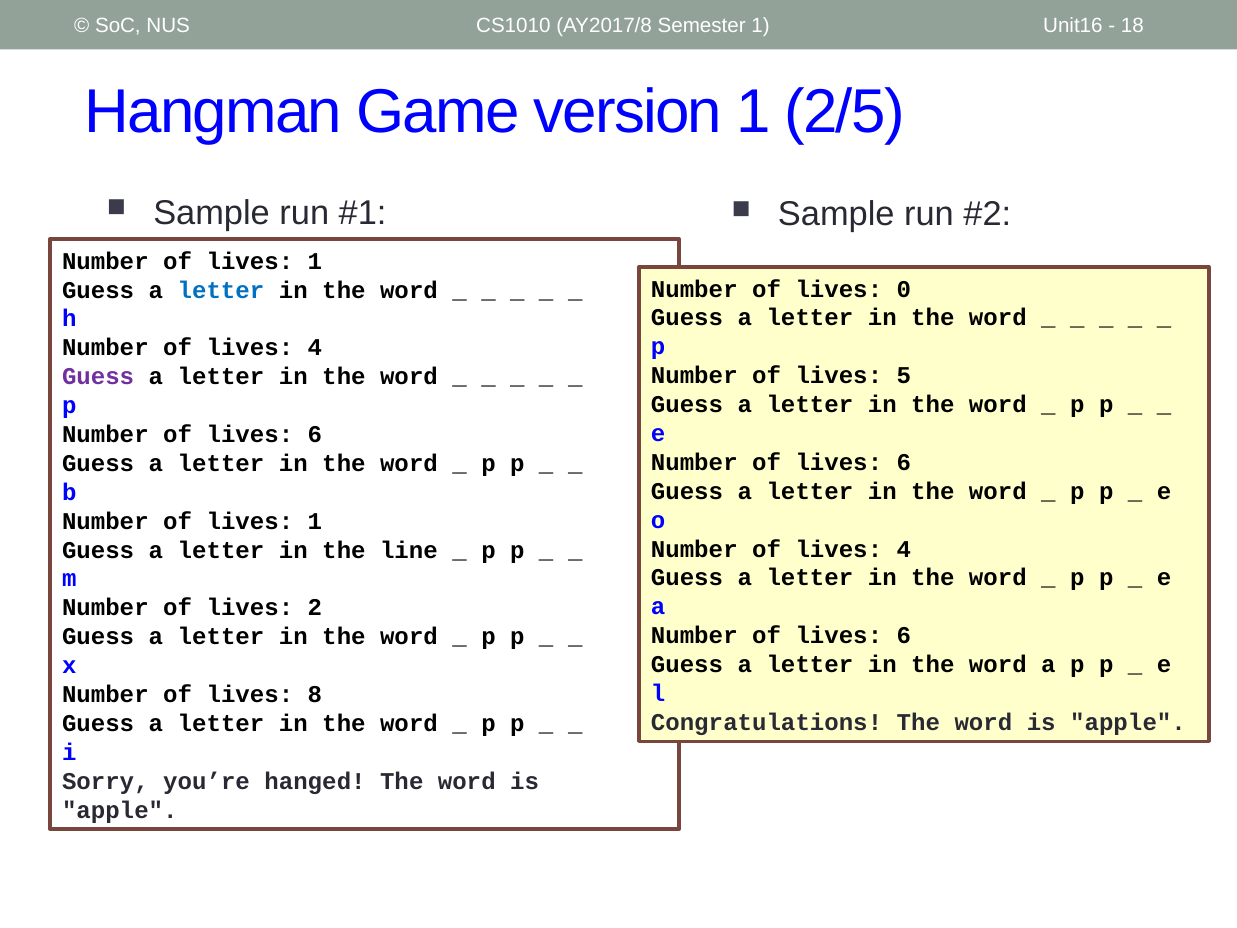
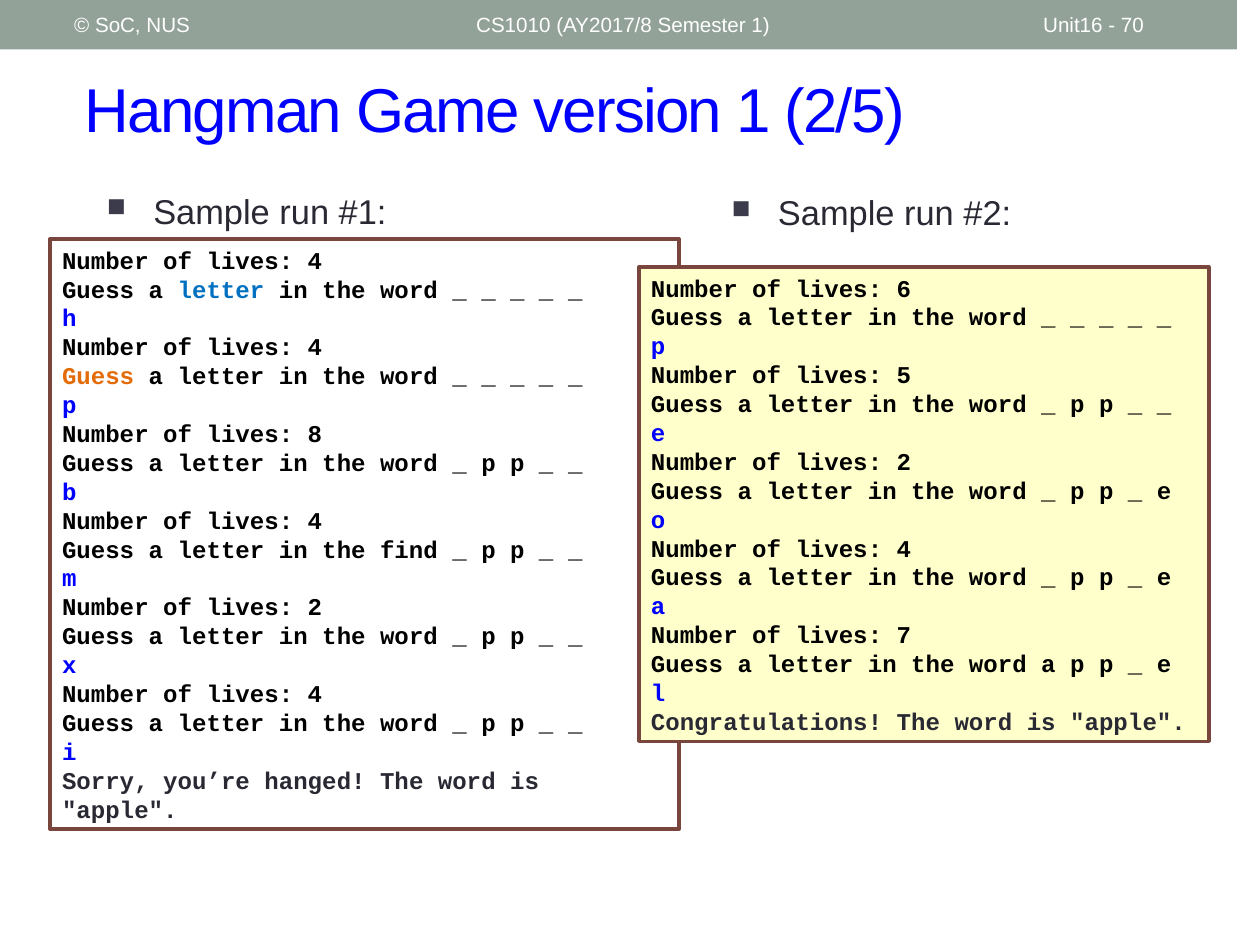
18: 18 -> 70 (1132, 26)
1: 1 -> 4 (315, 261)
0: 0 -> 6 (904, 289)
Guess colour: purple -> orange (98, 377)
6: 6 -> 8 (315, 434)
6: 6 -> 2 (904, 462)
1: 1 -> 4 (315, 521)
line: line -> find (409, 550)
6: 6 -> 7 (904, 636)
8: 8 -> 4 (315, 694)
